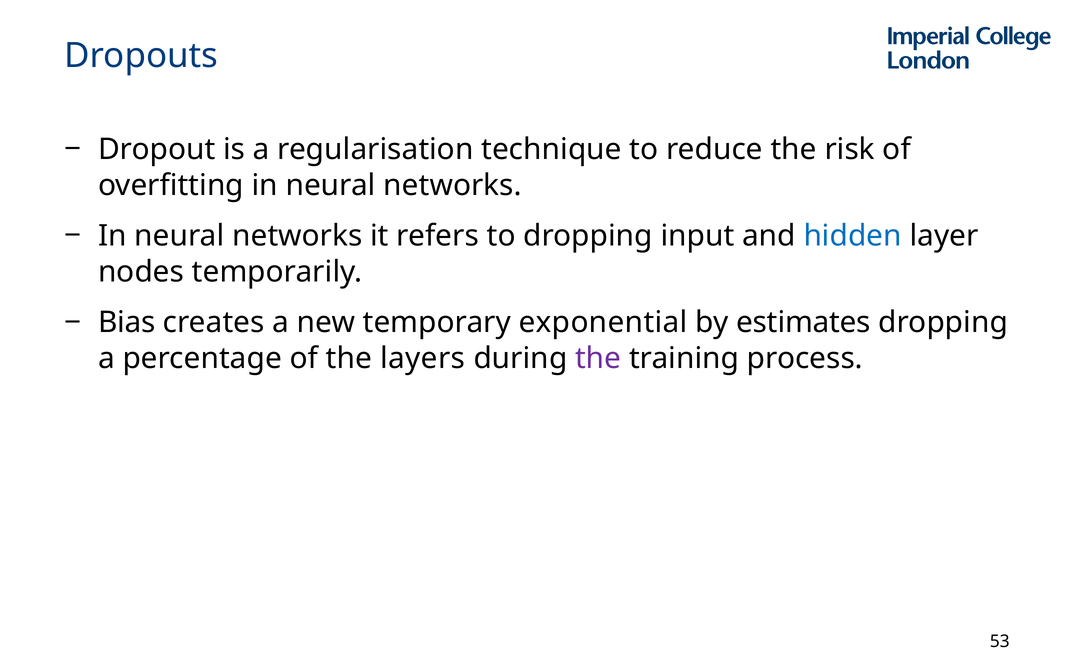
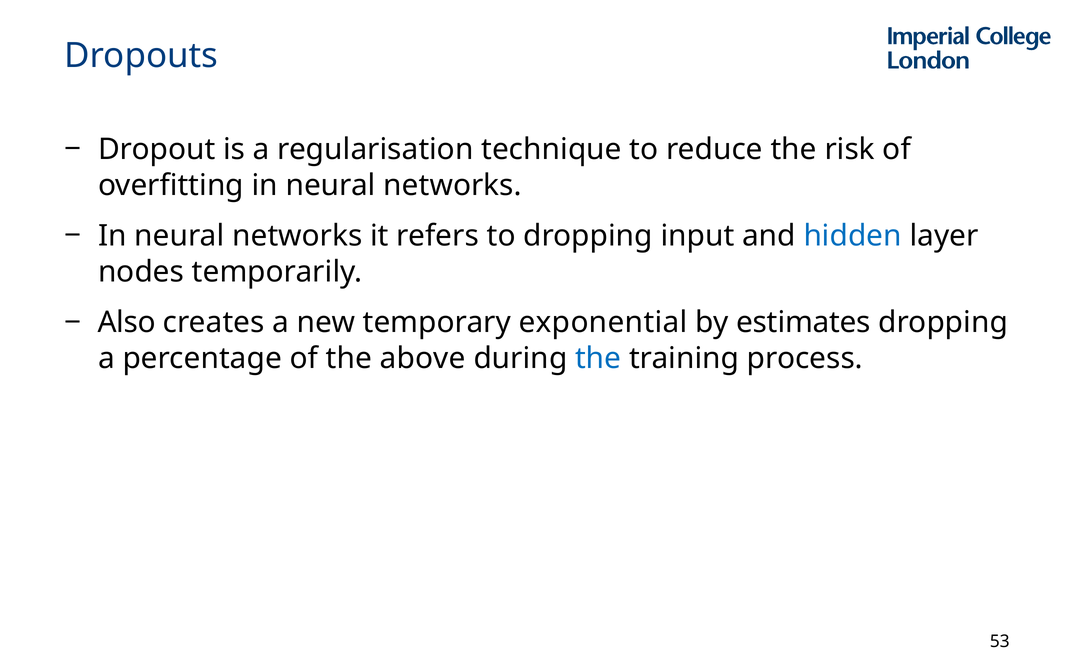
Bias: Bias -> Also (127, 323)
layers: layers -> above (423, 358)
the colour: purple -> blue (598, 358)
